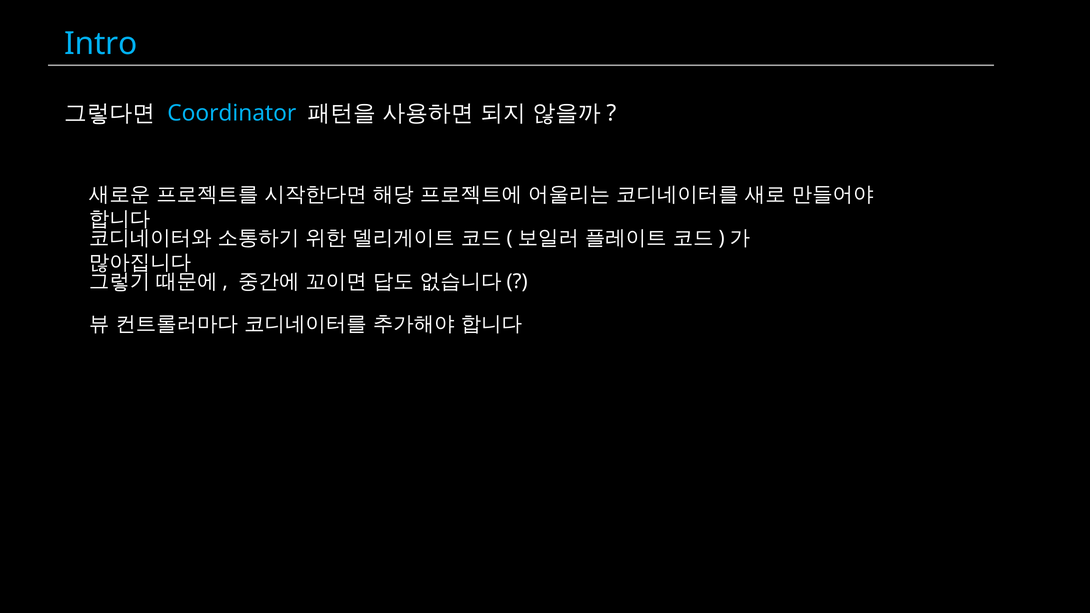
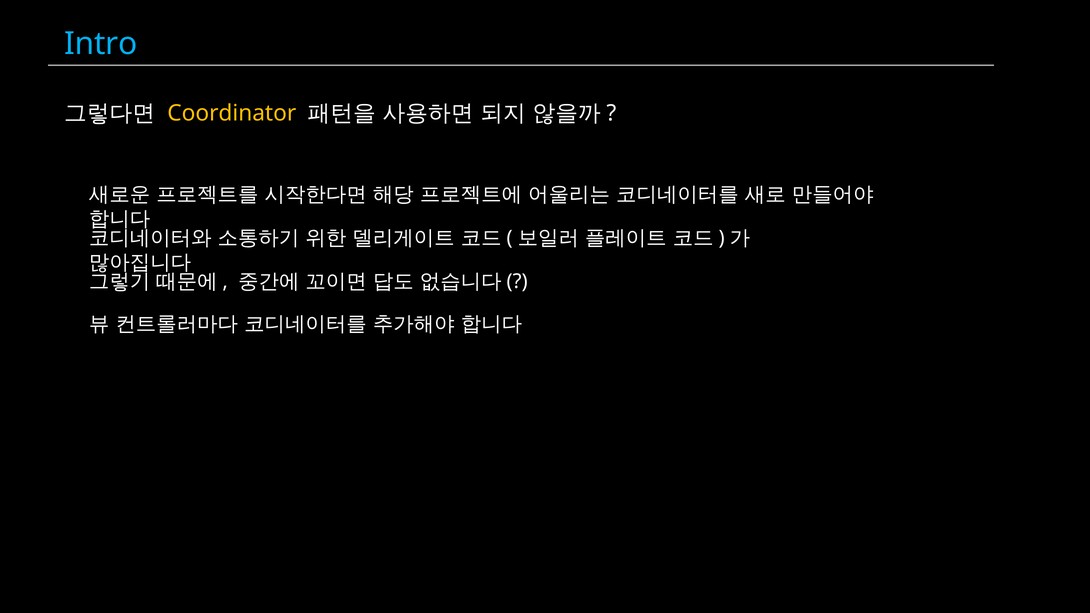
Coordinator colour: light blue -> yellow (232, 113)
